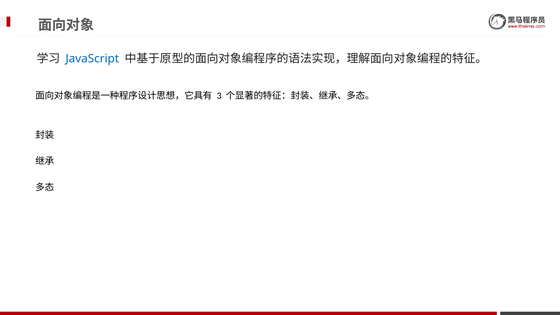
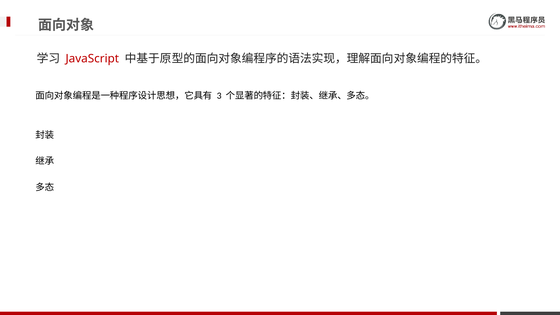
JavaScript colour: blue -> red (92, 59)
